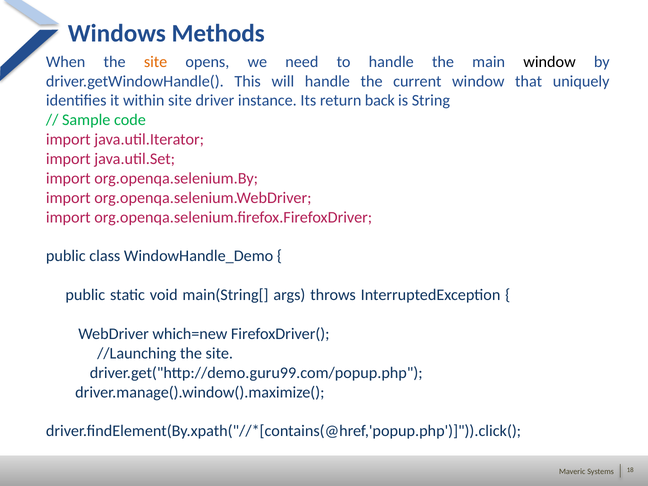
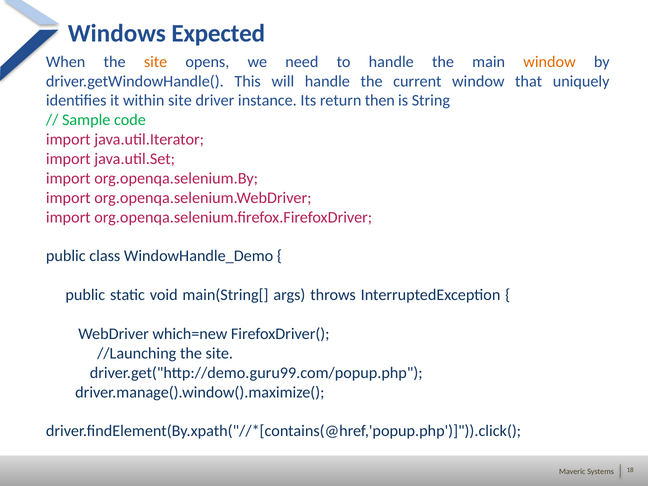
Methods: Methods -> Expected (218, 33)
window colour: black -> orange (550, 62)
back: back -> then (380, 101)
